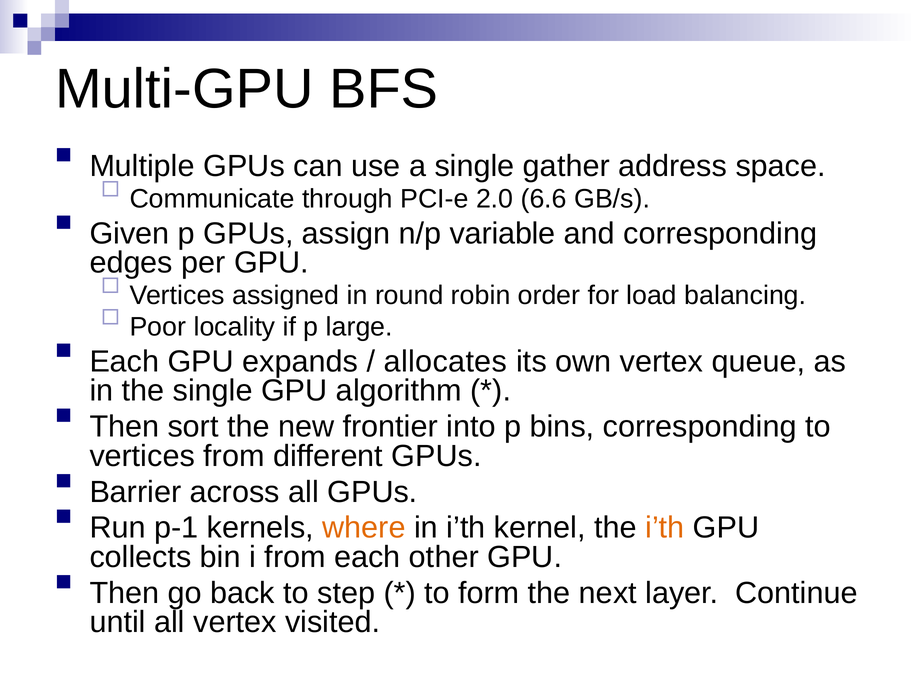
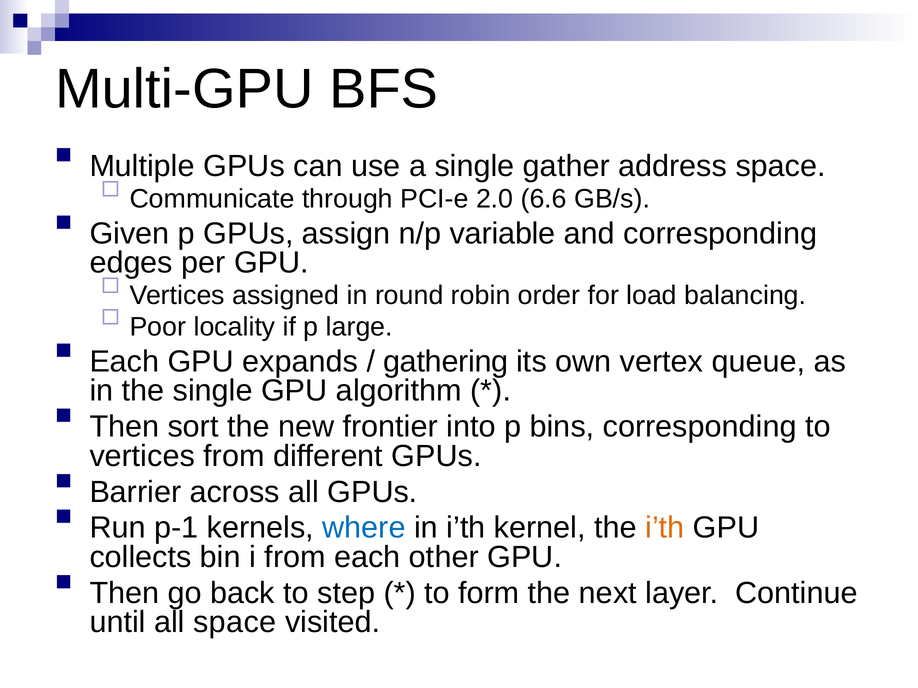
allocates: allocates -> gathering (446, 362)
where colour: orange -> blue (364, 528)
all vertex: vertex -> space (235, 623)
